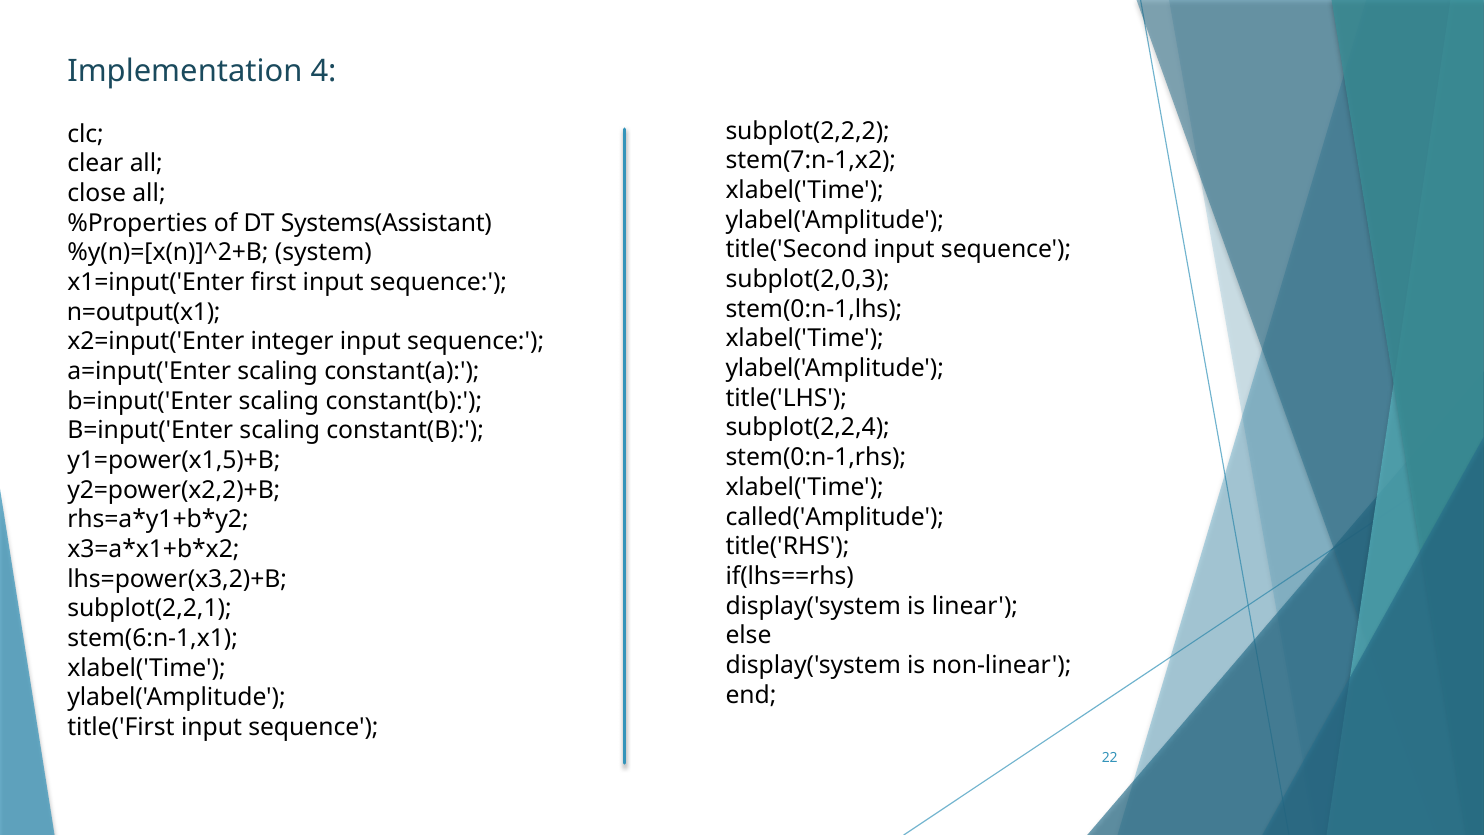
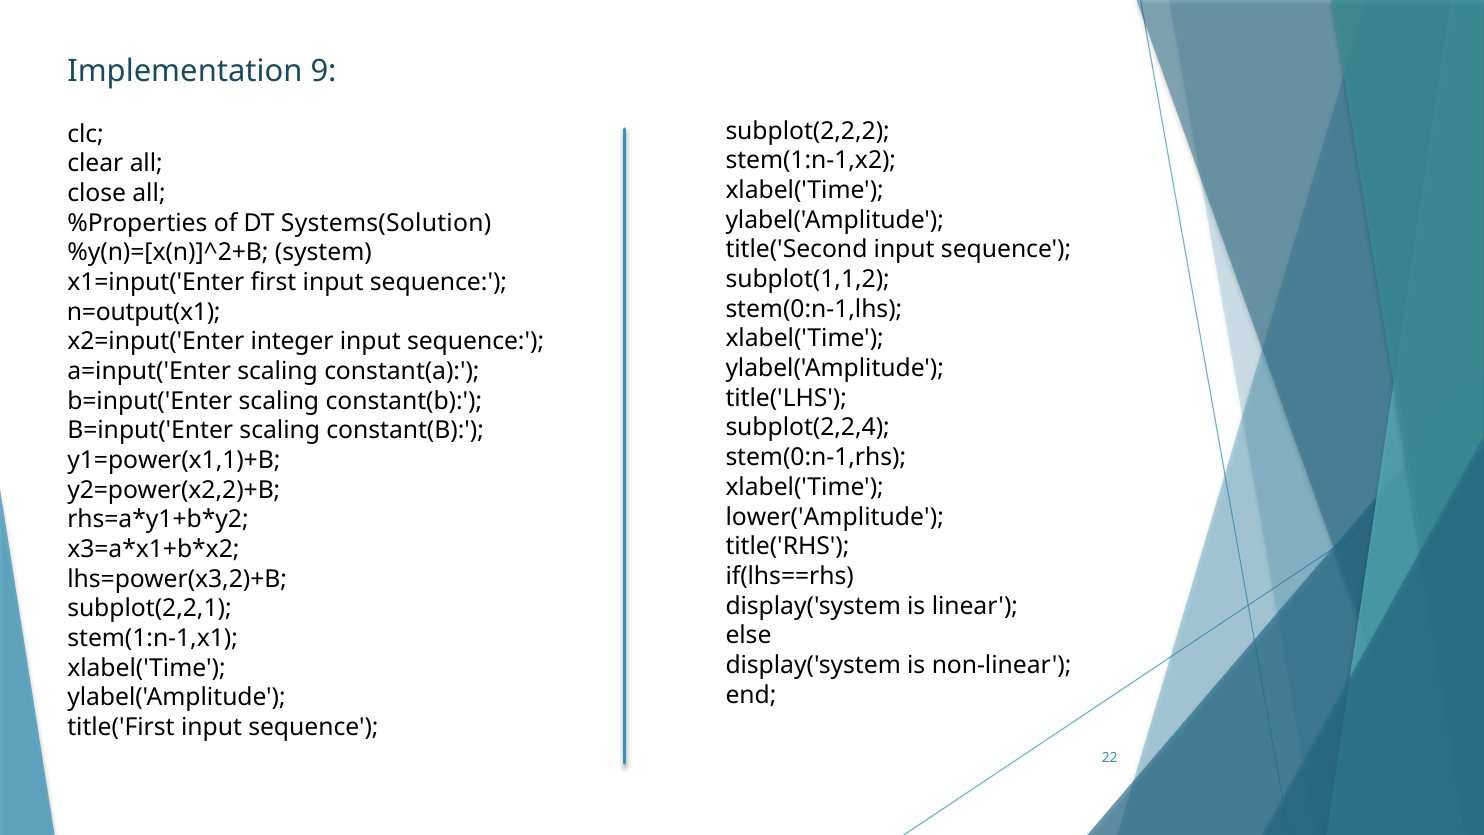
4: 4 -> 9 (324, 71)
stem(7:n-1,x2: stem(7:n-1,x2 -> stem(1:n-1,x2 (811, 161)
Systems(Assistant: Systems(Assistant -> Systems(Solution (386, 223)
subplot(2,0,3: subplot(2,0,3 -> subplot(1,1,2 (808, 279)
y1=power(x1,5)+B: y1=power(x1,5)+B -> y1=power(x1,1)+B (174, 460)
called('Amplitude: called('Amplitude -> lower('Amplitude (835, 517)
stem(6:n-1,x1: stem(6:n-1,x1 -> stem(1:n-1,x1 (153, 638)
